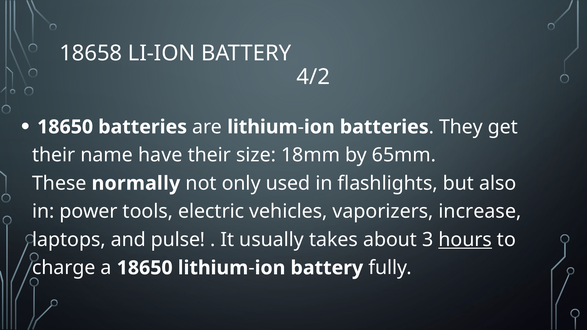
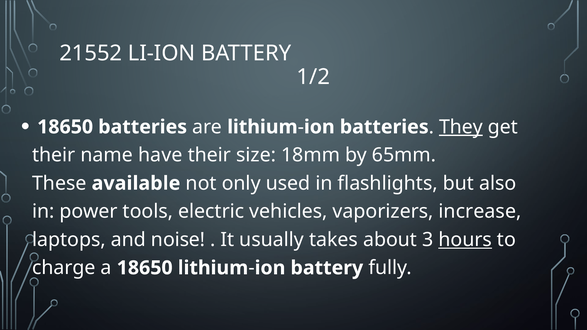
18658: 18658 -> 21552 (91, 53)
4/2: 4/2 -> 1/2 (313, 77)
They underline: none -> present (461, 127)
normally: normally -> available (136, 183)
pulse: pulse -> noise (178, 240)
